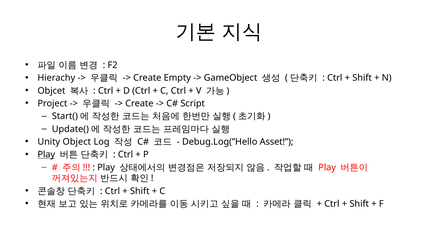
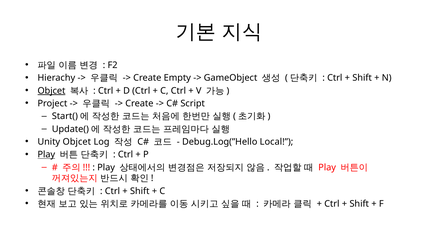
Objcet underline: none -> present (51, 91)
Unity Object: Object -> Objcet (77, 142)
Asset: Asset -> Local (277, 142)
